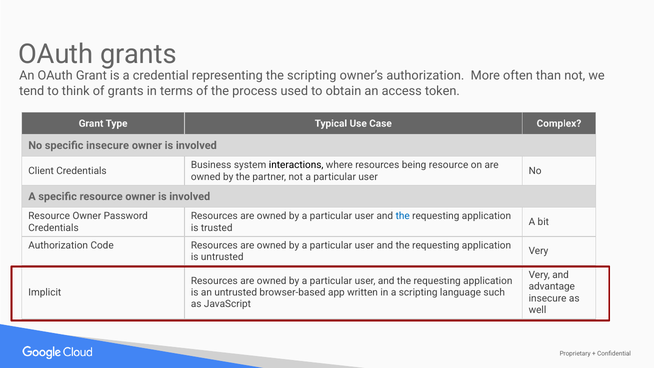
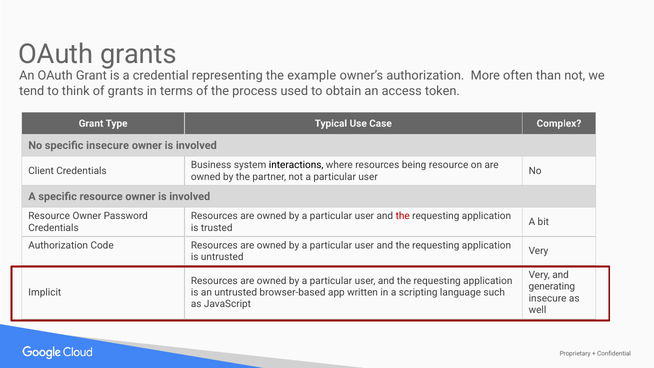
the scripting: scripting -> example (312, 76)
the colour: blue -> red (403, 216)
advantage: advantage -> generating (552, 286)
